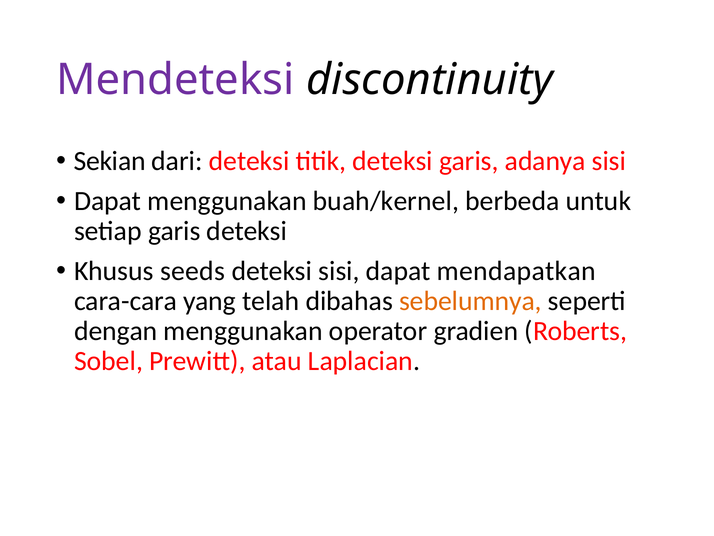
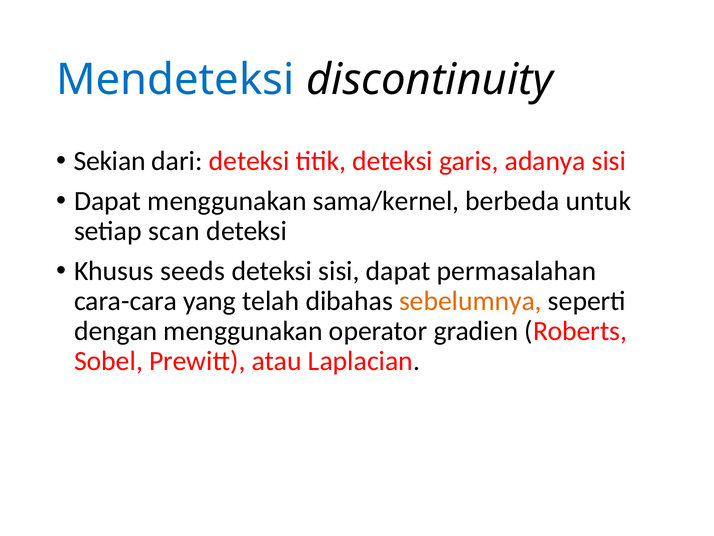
Mendeteksi colour: purple -> blue (175, 80)
buah/kernel: buah/kernel -> sama/kernel (386, 201)
setiap garis: garis -> scan (174, 231)
mendapatkan: mendapatkan -> permasalahan (516, 271)
